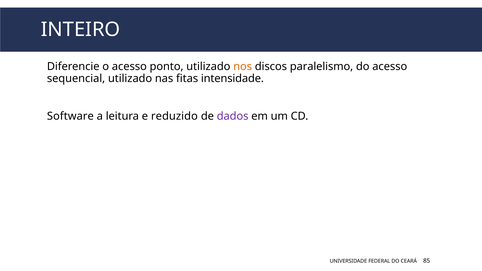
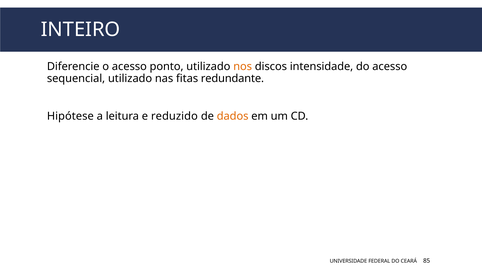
paralelismo: paralelismo -> intensidade (322, 67)
intensidade: intensidade -> redundante (232, 79)
Software: Software -> Hipótese (70, 116)
dados colour: purple -> orange (233, 116)
